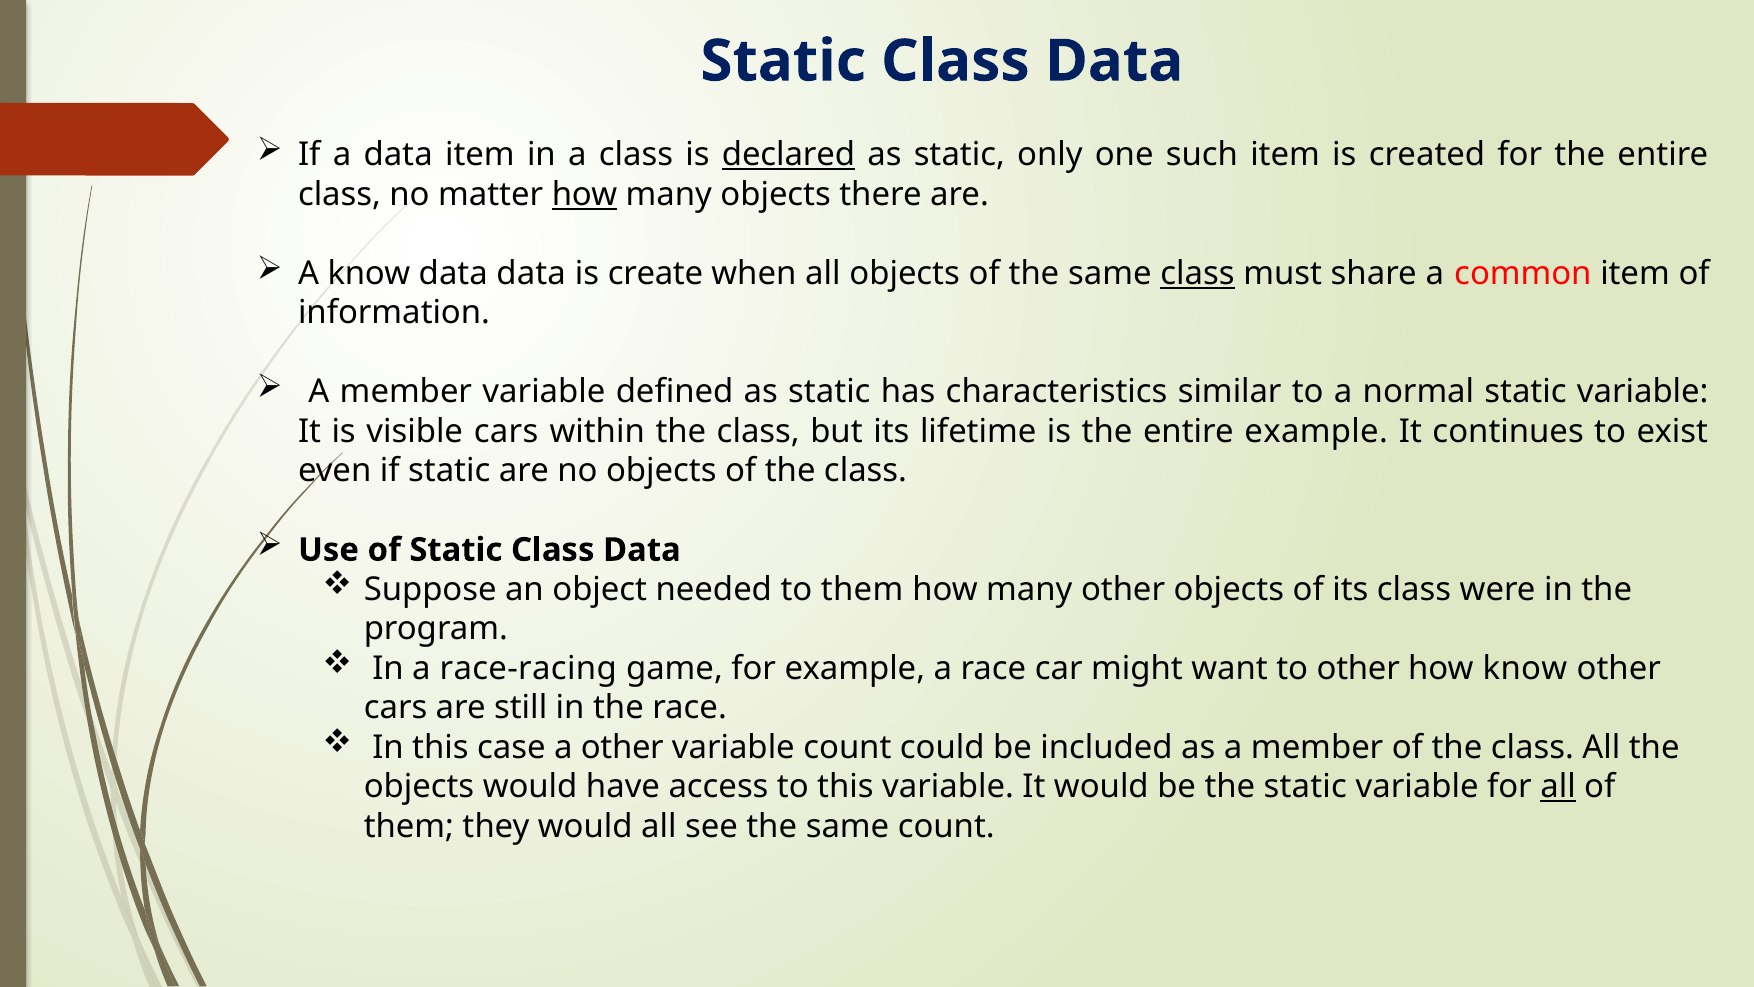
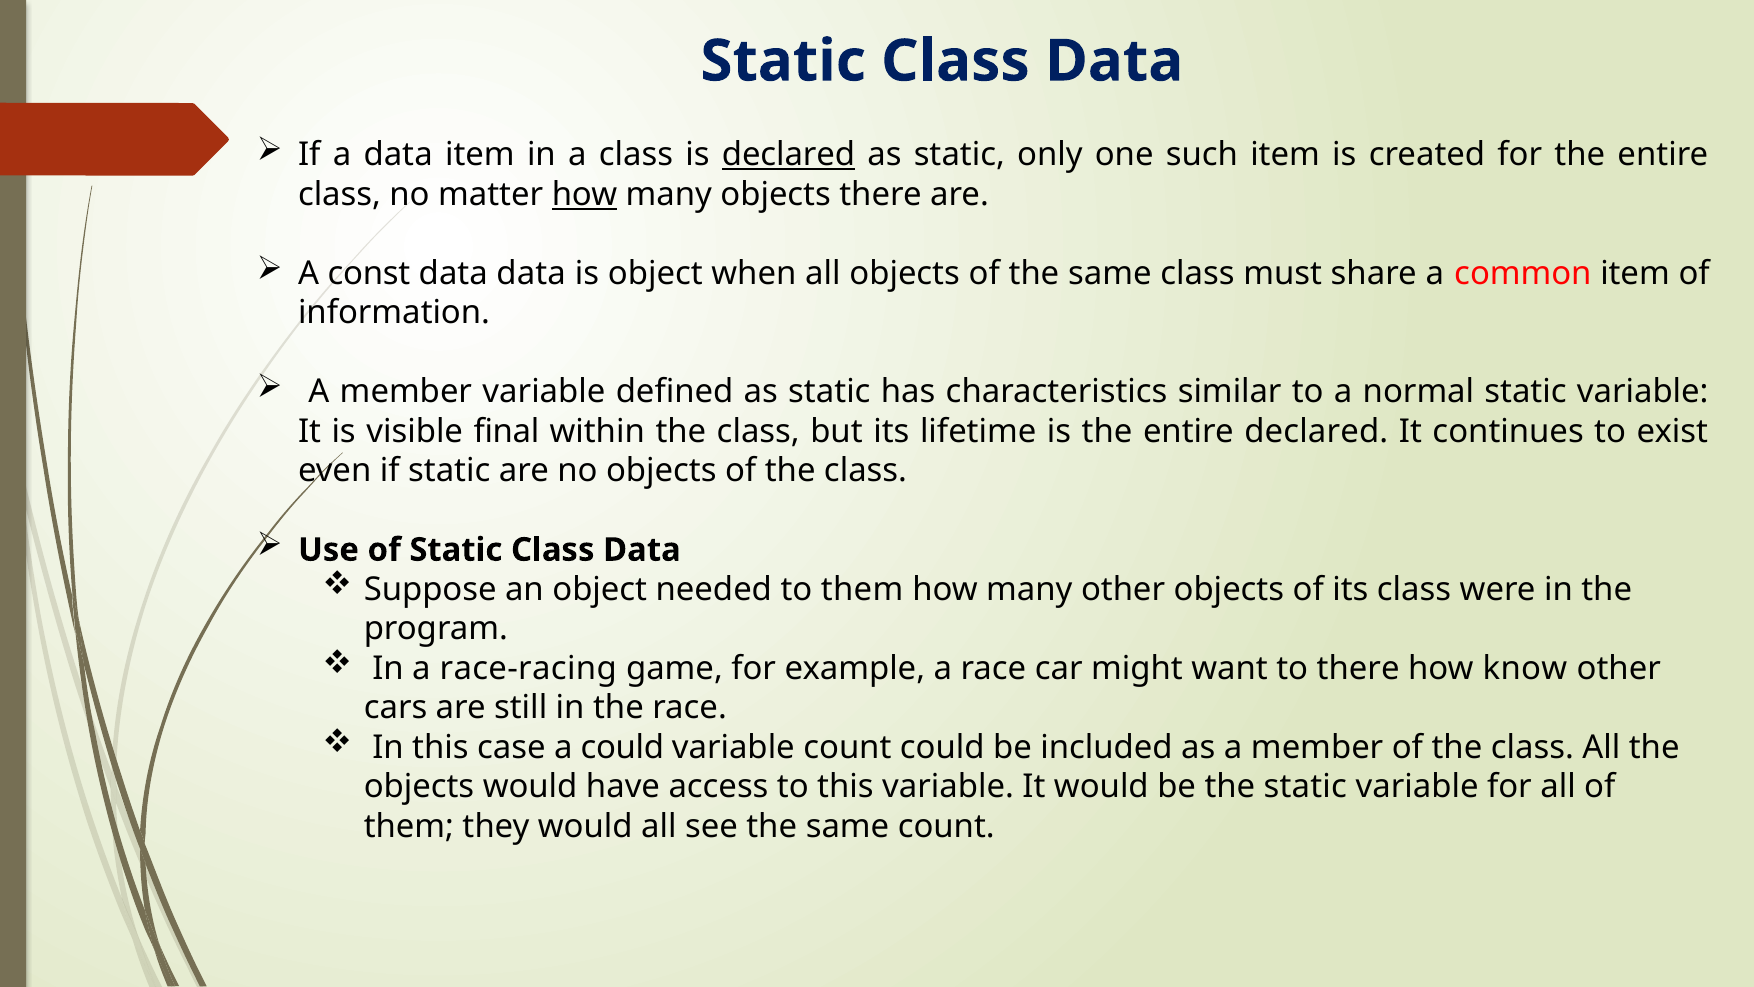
A know: know -> const (369, 273)
is create: create -> object (655, 273)
class underline: present -> none (1198, 273)
visible cars: cars -> final (506, 431)
entire example: example -> declared (1316, 431)
to other: other -> there (1358, 668)
a other: other -> could (622, 747)
all underline: present -> none (1558, 786)
